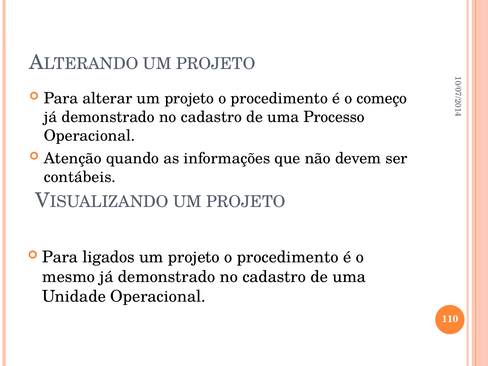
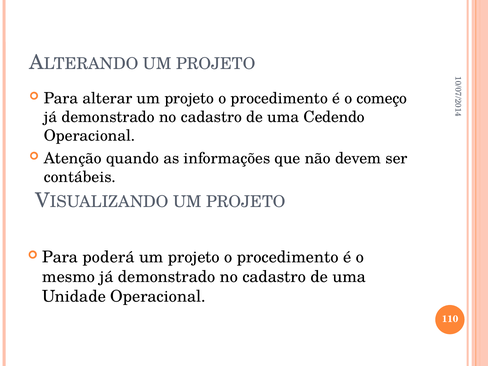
Processo: Processo -> Cedendo (334, 117)
ligados: ligados -> poderá (108, 257)
